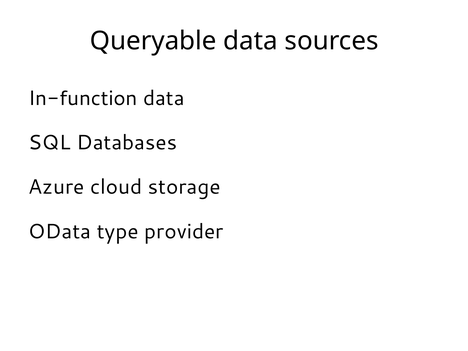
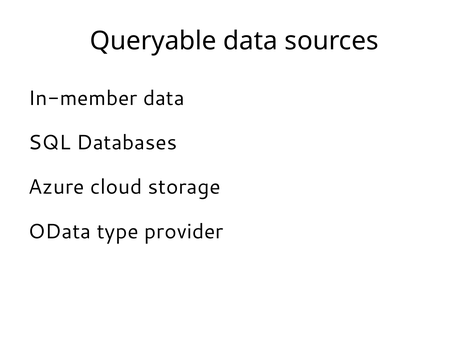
In-function: In-function -> In-member (83, 98)
